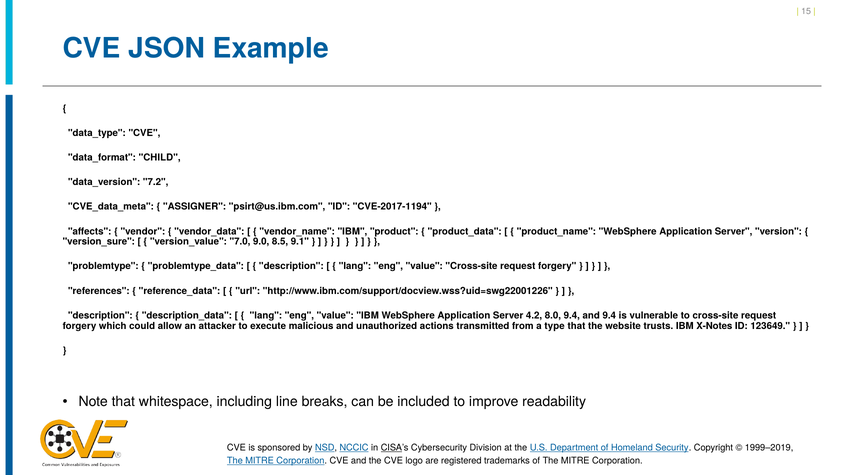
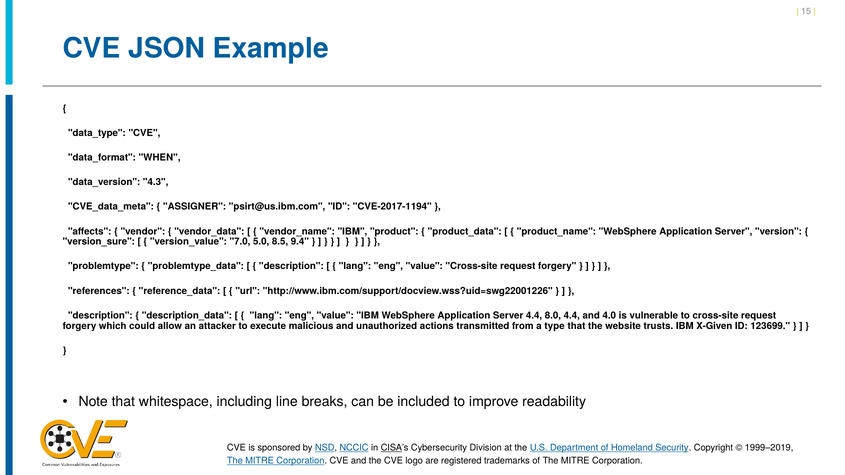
CHILD: CHILD -> WHEN (160, 158)
7.2: 7.2 -> 4.3 (156, 182)
9.0: 9.0 -> 5.0 (261, 242)
9.1: 9.1 -> 9.4 (300, 242)
Server 4.2: 4.2 -> 4.4 (534, 316)
8.0 9.4: 9.4 -> 4.4 (572, 316)
and 9.4: 9.4 -> 4.0 (609, 316)
X-Notes: X-Notes -> X-Given (714, 326)
123649: 123649 -> 123699 (770, 326)
